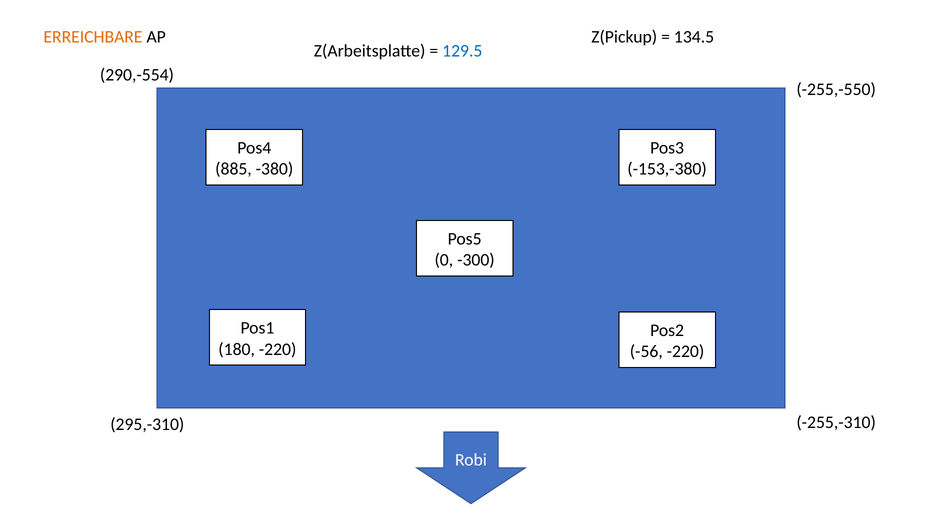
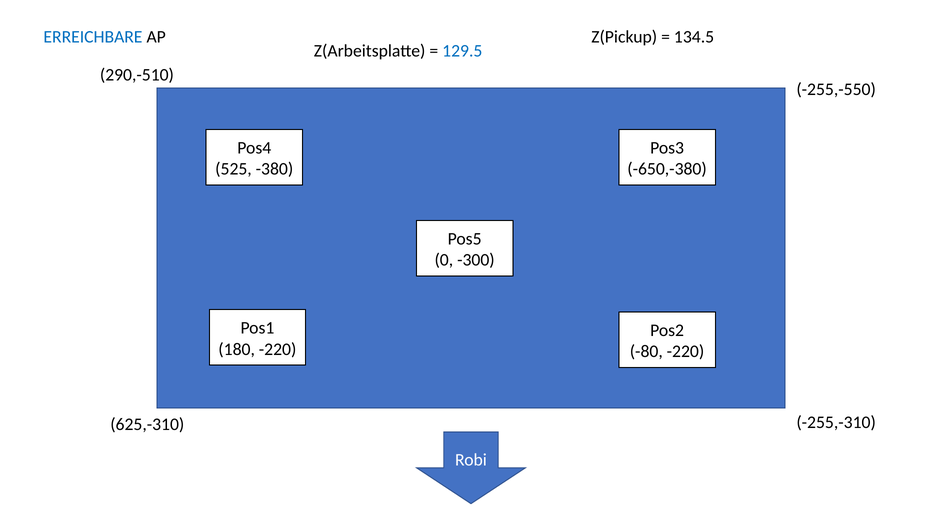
ERREICHBARE colour: orange -> blue (93, 37)
290,-554: 290,-554 -> 290,-510 (137, 75)
885: 885 -> 525 (233, 169)
-153,-380: -153,-380 -> -650,-380 (667, 169)
-56: -56 -> -80 (646, 351)
295,-310: 295,-310 -> 625,-310 (147, 424)
